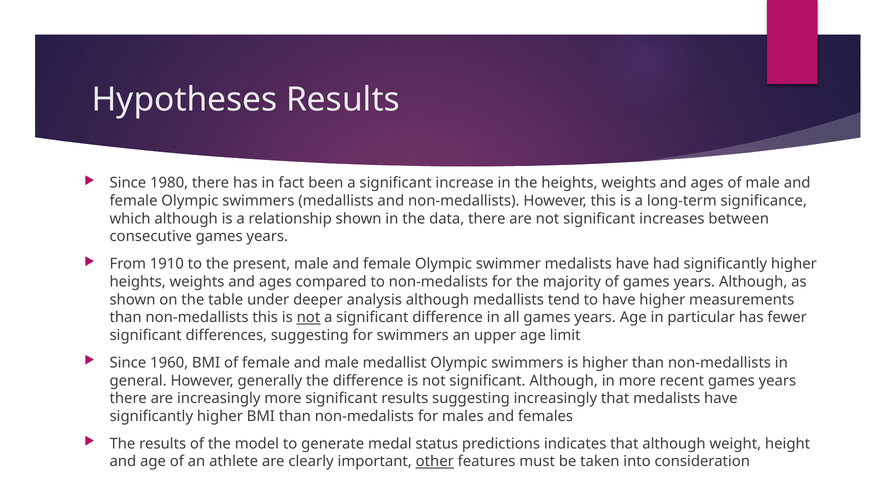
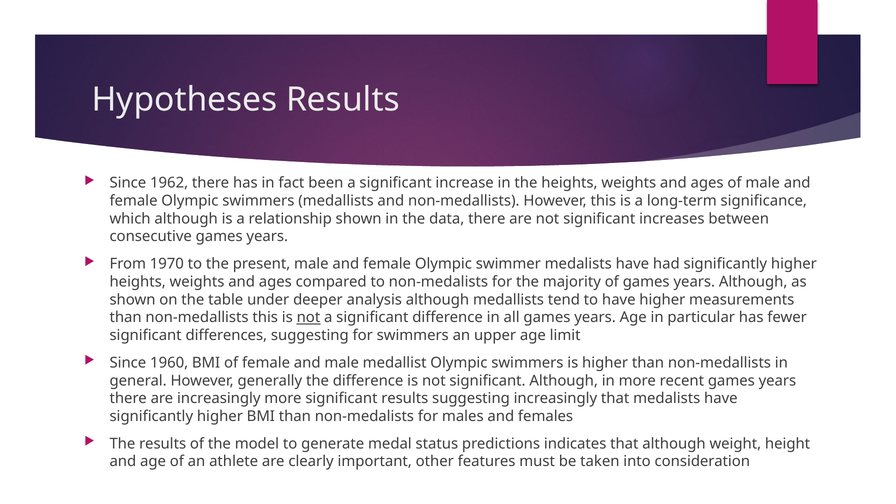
1980: 1980 -> 1962 (169, 183)
1910: 1910 -> 1970 (167, 264)
other underline: present -> none (435, 462)
